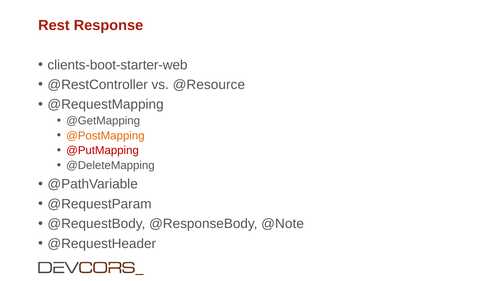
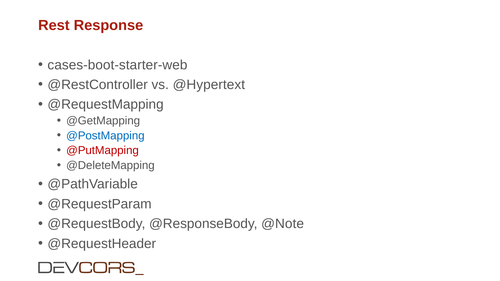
clients-boot-starter-web: clients-boot-starter-web -> cases-boot-starter-web (117, 65)
@Resource: @Resource -> @Hypertext (209, 85)
@PostMapping colour: orange -> blue (105, 136)
